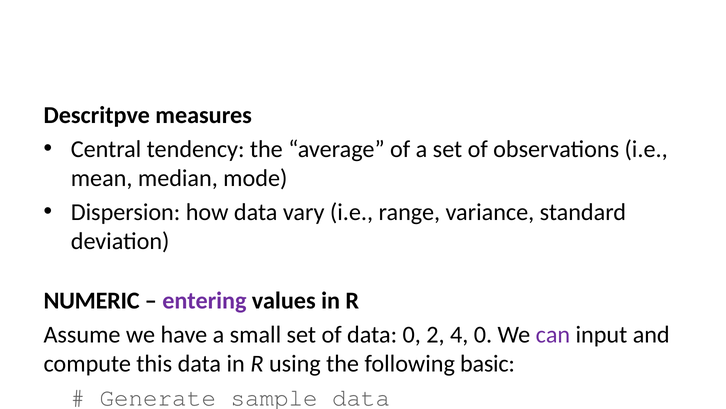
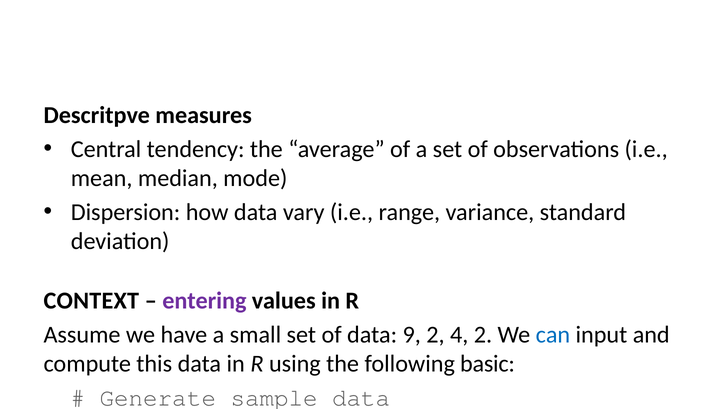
NUMERIC: NUMERIC -> CONTEXT (91, 300)
data 0: 0 -> 9 (412, 334)
4 0: 0 -> 2 (483, 334)
can colour: purple -> blue (553, 334)
